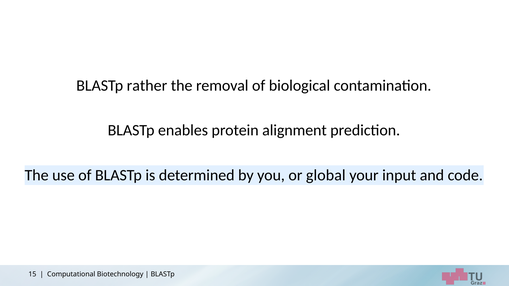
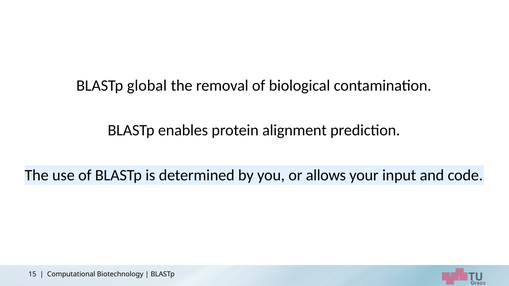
rather: rather -> global (147, 86)
global: global -> allows (326, 175)
